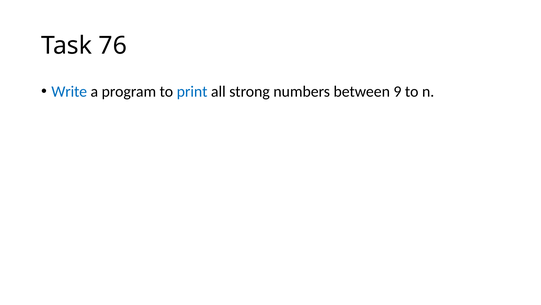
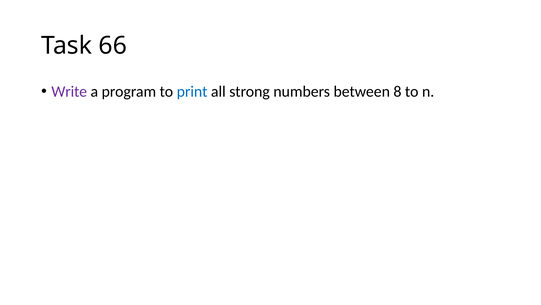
76: 76 -> 66 (113, 45)
Write colour: blue -> purple (69, 91)
9: 9 -> 8 (397, 91)
